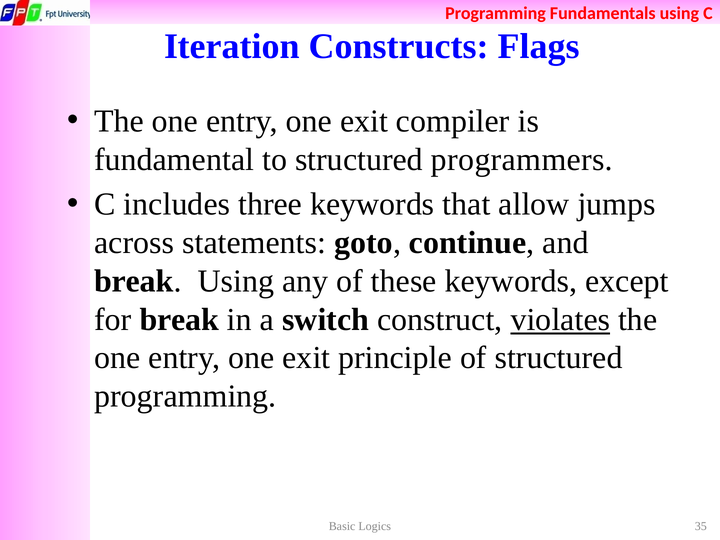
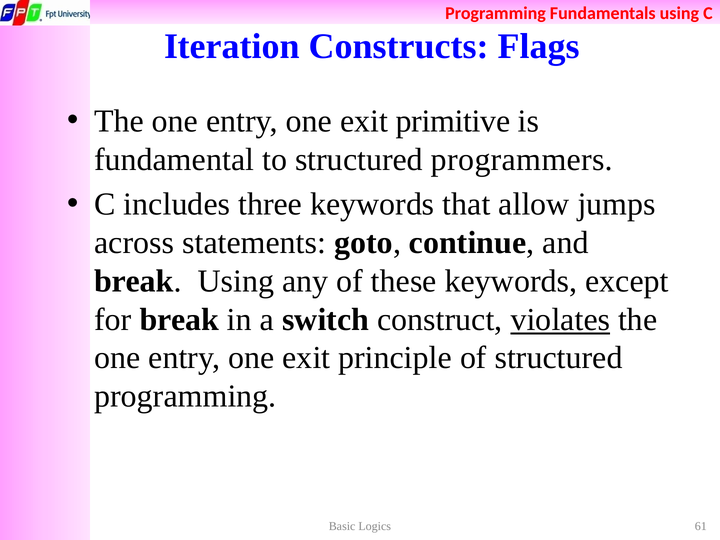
compiler: compiler -> primitive (453, 121)
35: 35 -> 61 (701, 526)
